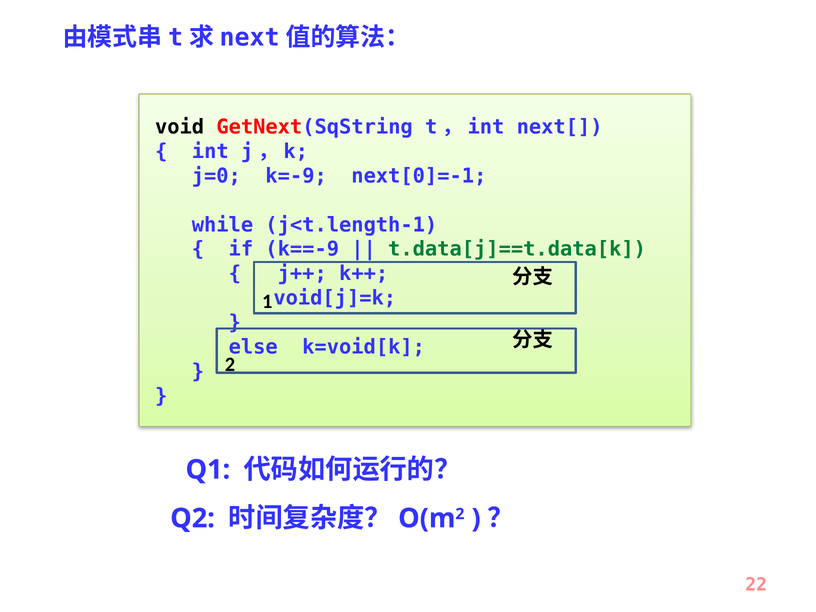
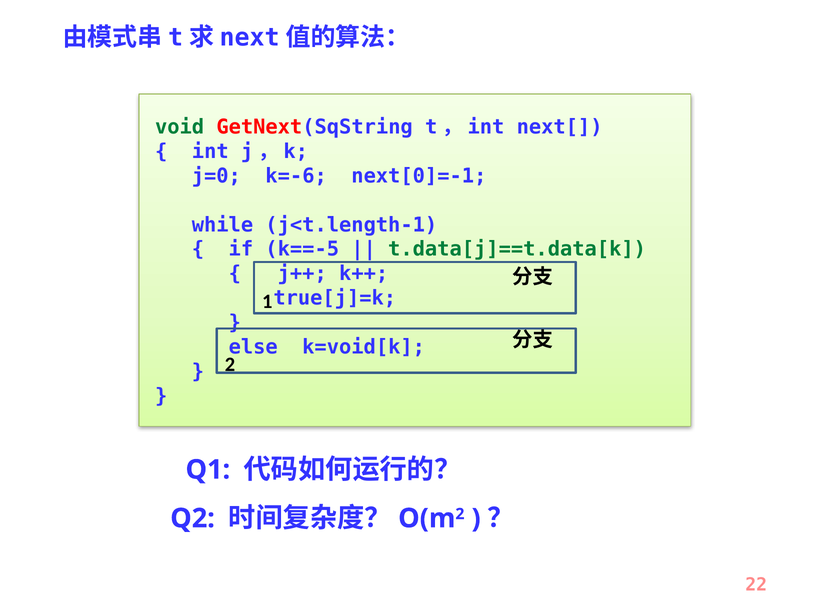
void colour: black -> green (180, 127)
k=-9: k=-9 -> k=-6 (296, 176)
k==-9: k==-9 -> k==-5 (302, 249)
void[j]=k: void[j]=k -> true[j]=k (335, 298)
